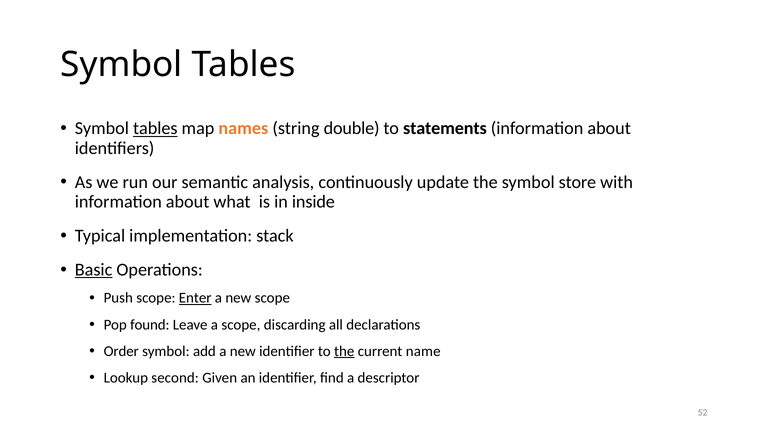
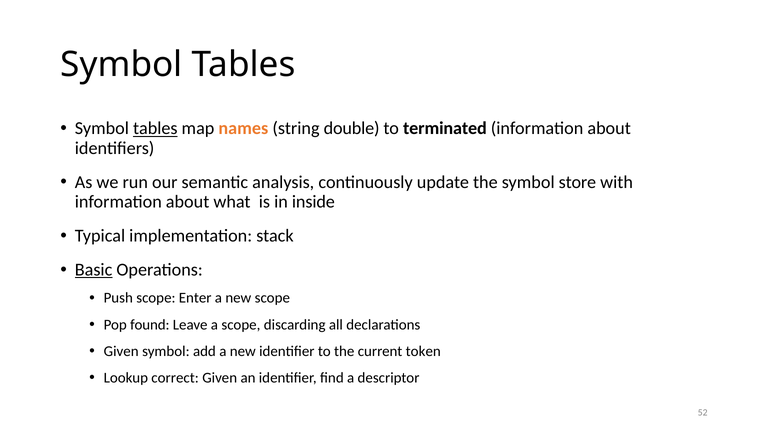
statements: statements -> terminated (445, 129)
Enter underline: present -> none (195, 298)
Order: Order -> Given (121, 351)
the underline: present -> none (344, 351)
name: name -> token (423, 351)
second: second -> correct (175, 378)
